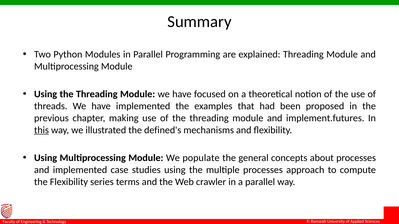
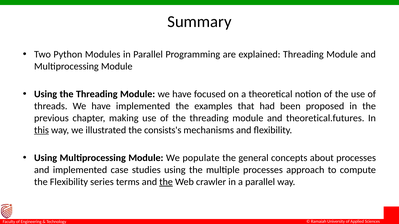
implement.futures: implement.futures -> theoretical.futures (325, 118)
defined's: defined's -> consists's (163, 130)
the underline: none -> present (166, 182)
